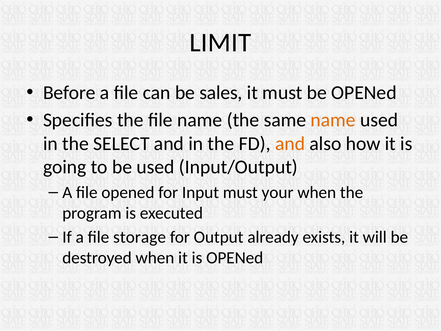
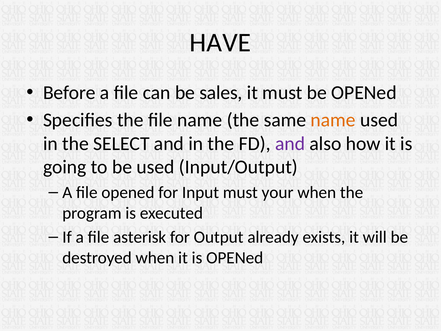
LIMIT: LIMIT -> HAVE (220, 43)
and colour: orange -> purple (290, 143)
storage: storage -> asterisk (140, 237)
